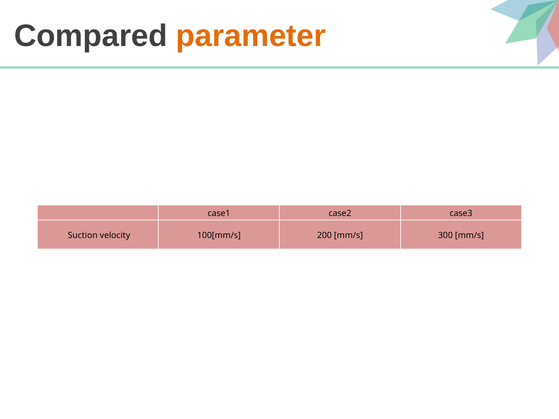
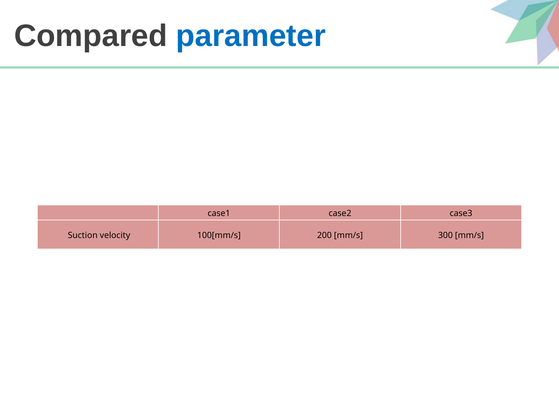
parameter colour: orange -> blue (251, 36)
